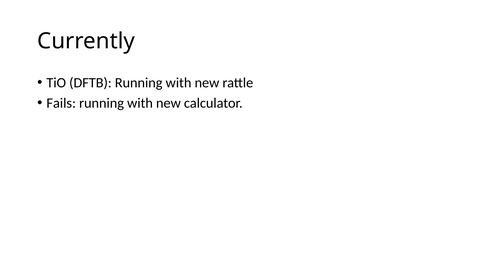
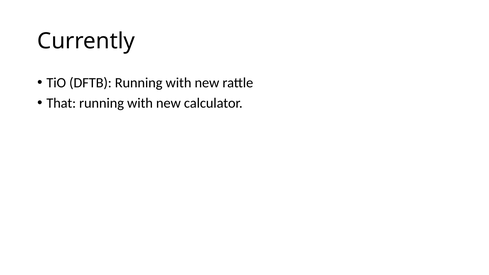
Fails: Fails -> That (61, 103)
